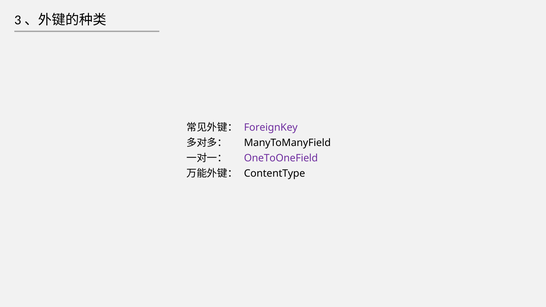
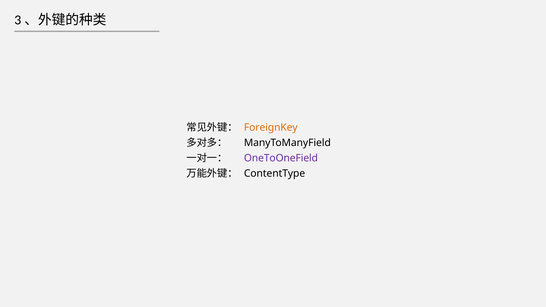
ForeignKey colour: purple -> orange (271, 128)
